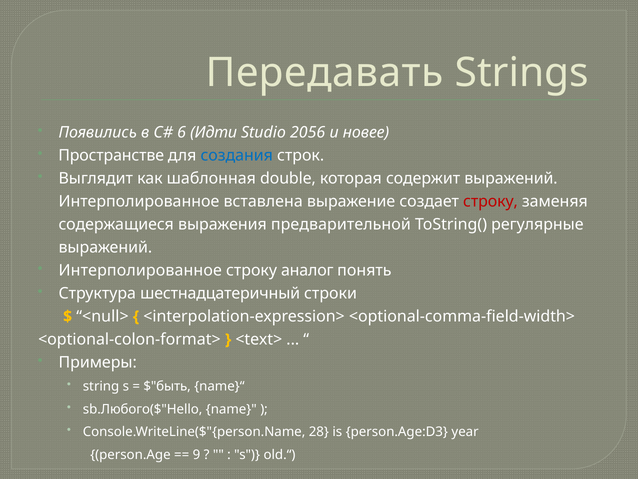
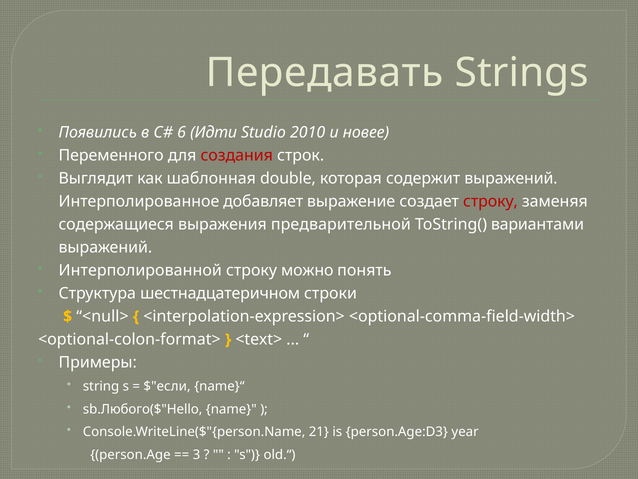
2056: 2056 -> 2010 (308, 133)
Пространстве: Пространстве -> Переменного (111, 155)
создания colour: blue -> red (237, 155)
вставлена: вставлена -> добавляет (263, 201)
регулярные: регулярные -> вариантами (537, 224)
Интерполированное: Интерполированное -> Интерполированной (140, 270)
аналог: аналог -> можно (307, 270)
шестнадцатеричный: шестнадцатеричный -> шестнадцатеричном (220, 293)
$"быть: $"быть -> $"если (167, 386)
28: 28 -> 21 (319, 432)
9: 9 -> 3 (196, 454)
